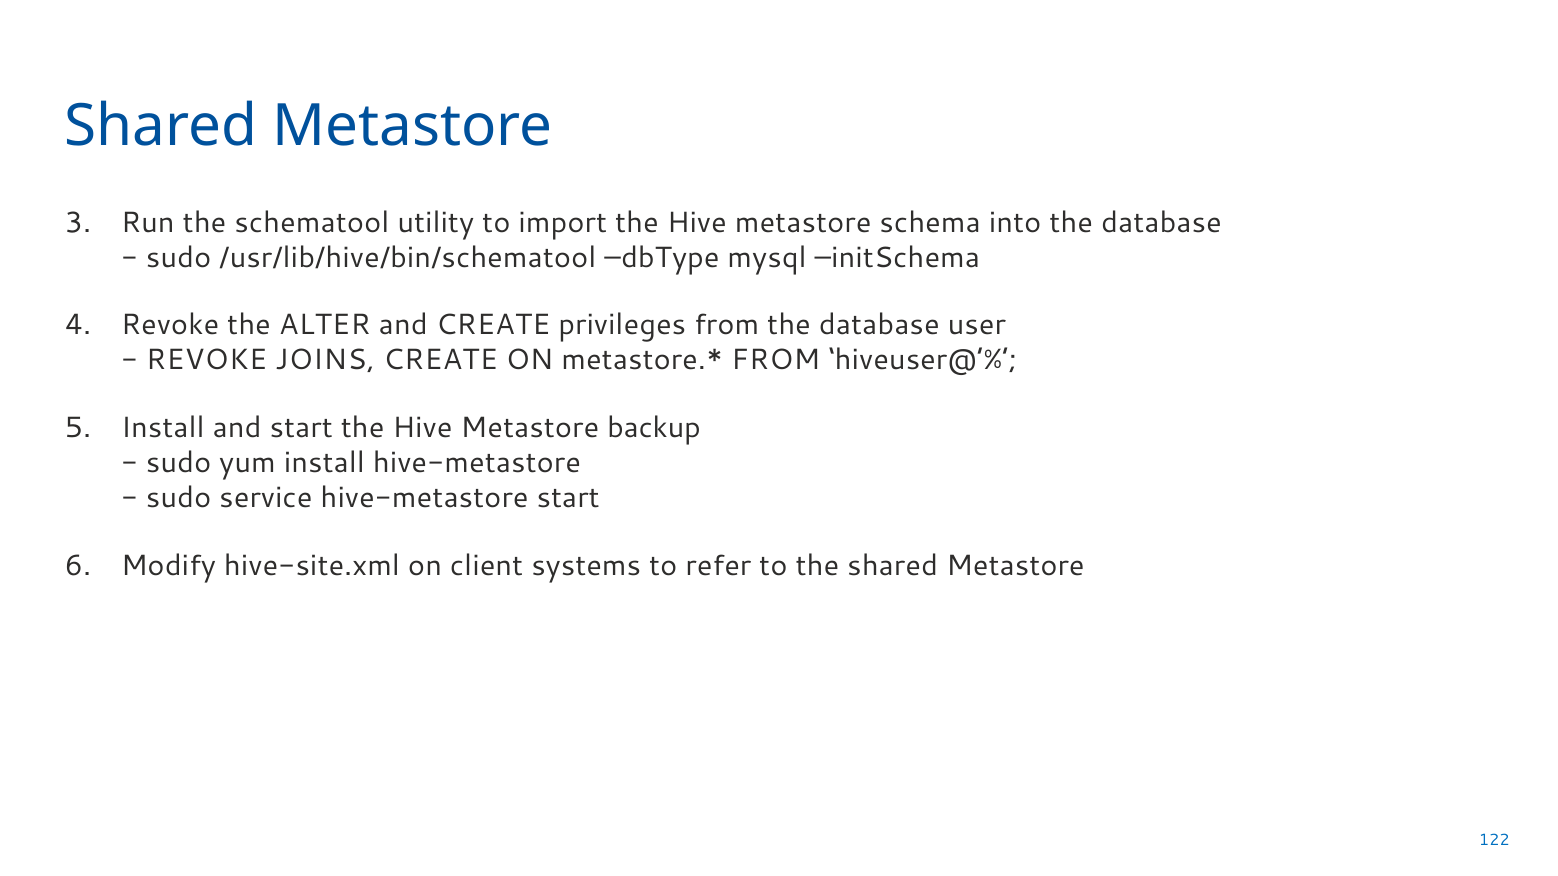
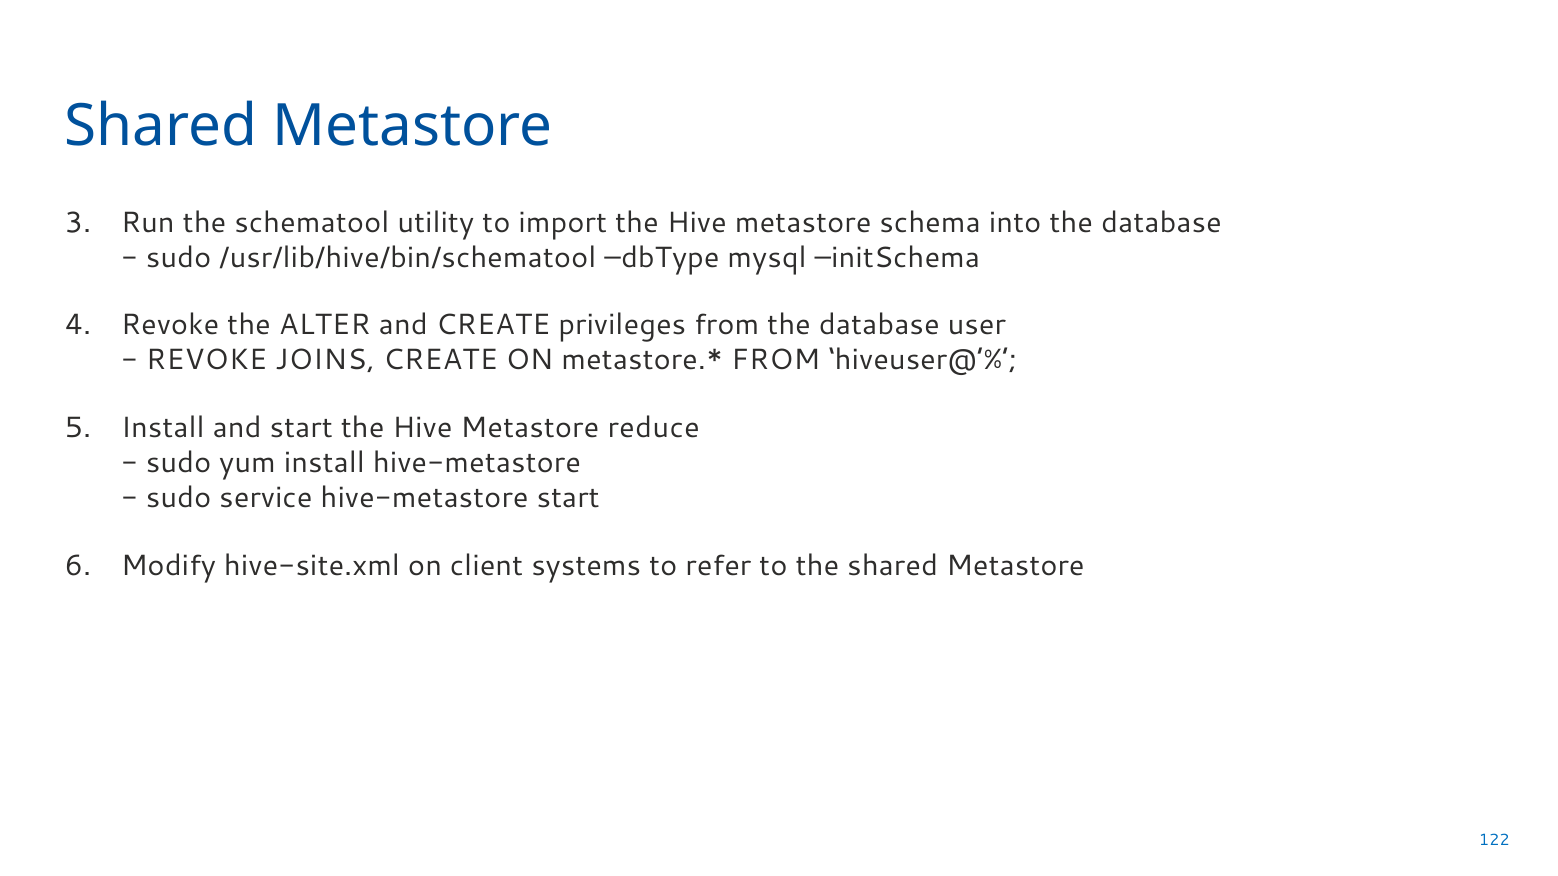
backup: backup -> reduce (654, 428)
